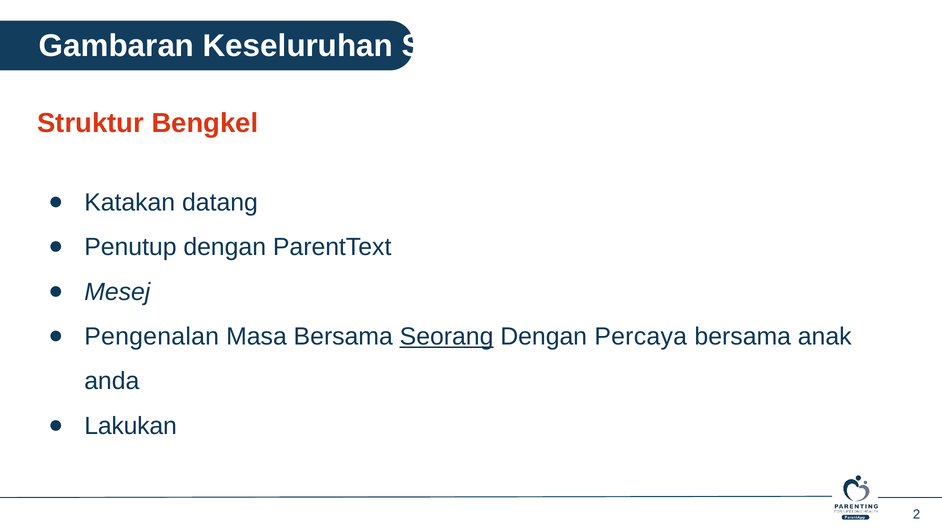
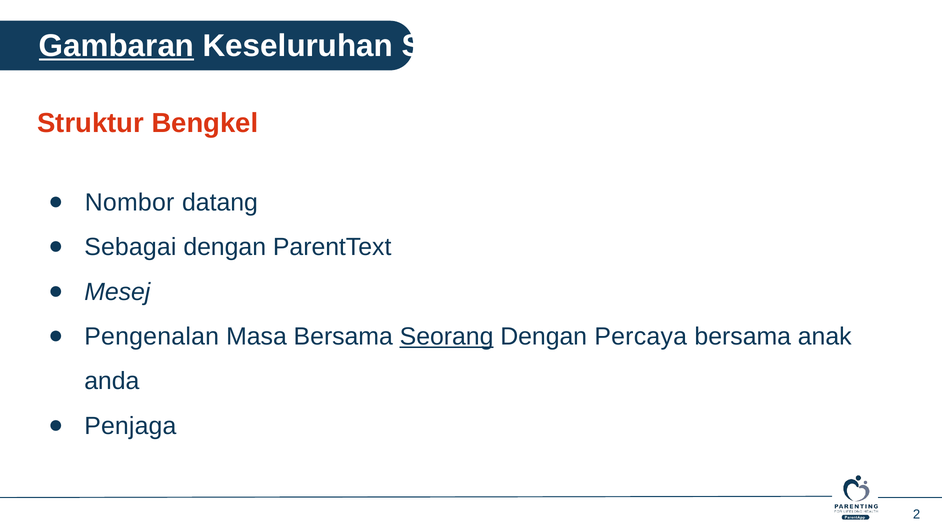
Gambaran underline: none -> present (117, 46)
Katakan: Katakan -> Nombor (130, 202)
Penutup: Penutup -> Sebagai (130, 247)
Lakukan: Lakukan -> Penjaga (130, 426)
